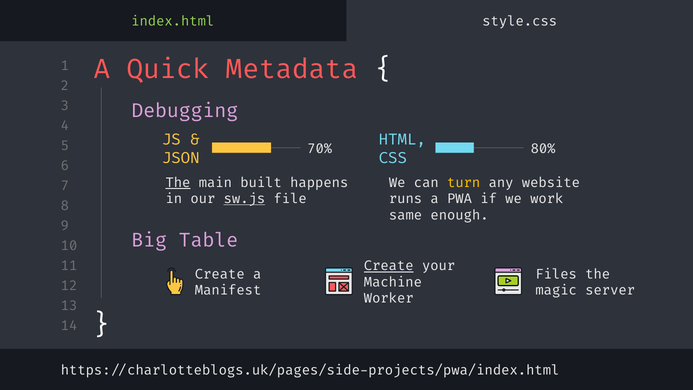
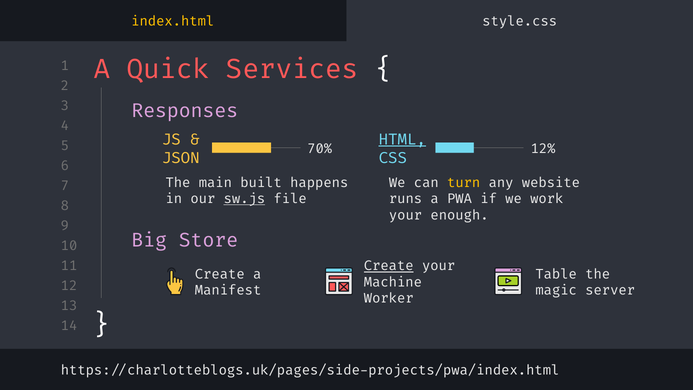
index.html colour: light green -> yellow (173, 21)
Metadata: Metadata -> Services (292, 69)
Debugging: Debugging -> Responses (185, 111)
HTML underline: none -> present (402, 139)
80%: 80% -> 12% (543, 149)
The underline: present -> none (178, 183)
same: same -> your (405, 215)
Table: Table -> Store (208, 240)
Files: Files -> Table (556, 274)
